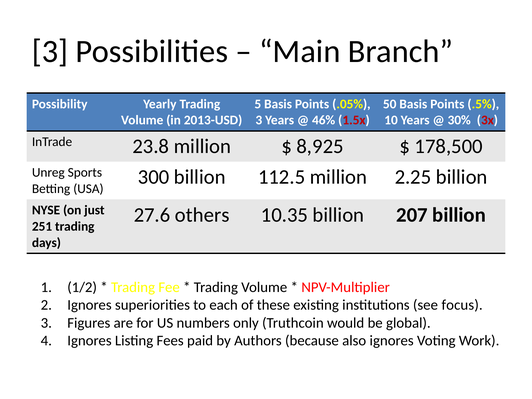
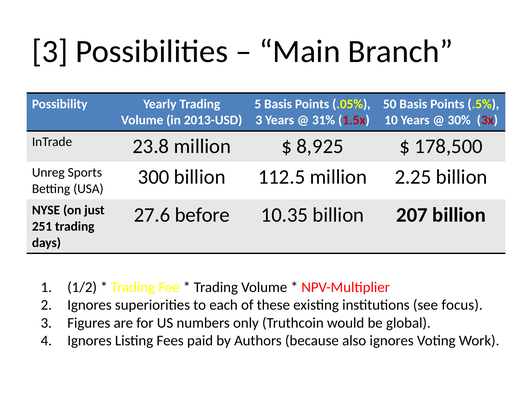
46%: 46% -> 31% (324, 120)
others: others -> before (202, 215)
